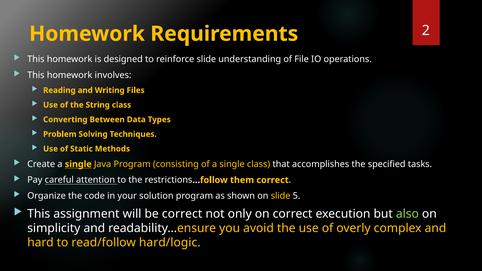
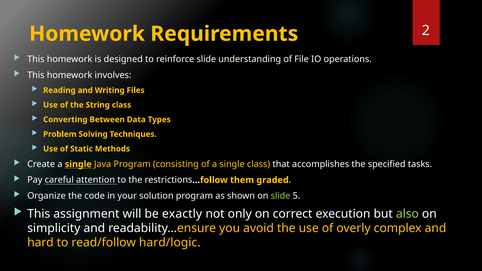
them correct: correct -> graded (273, 180)
slide colour: yellow -> light green (281, 196)
be correct: correct -> exactly (182, 214)
